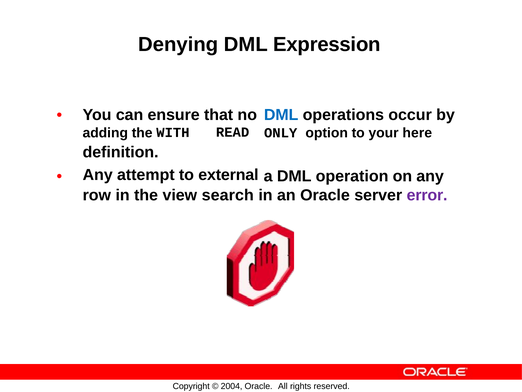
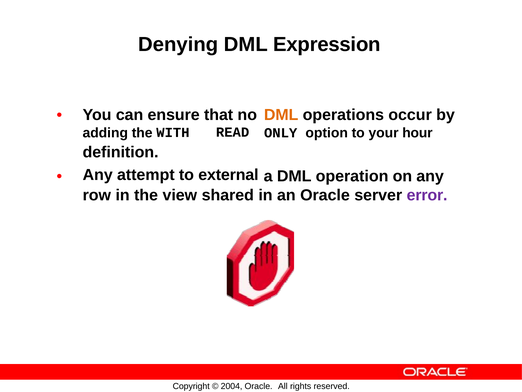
DML colour: blue -> orange (281, 115)
here: here -> hour (417, 133)
search: search -> shared (228, 195)
